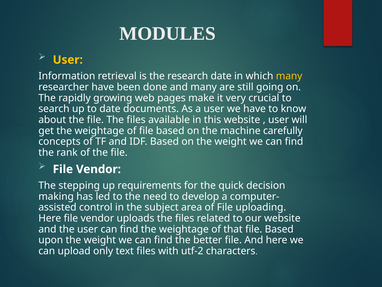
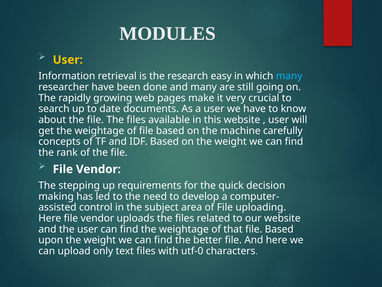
research date: date -> easy (221, 76)
many colour: yellow -> light blue (289, 76)
utf-2: utf-2 -> utf-0 (192, 251)
